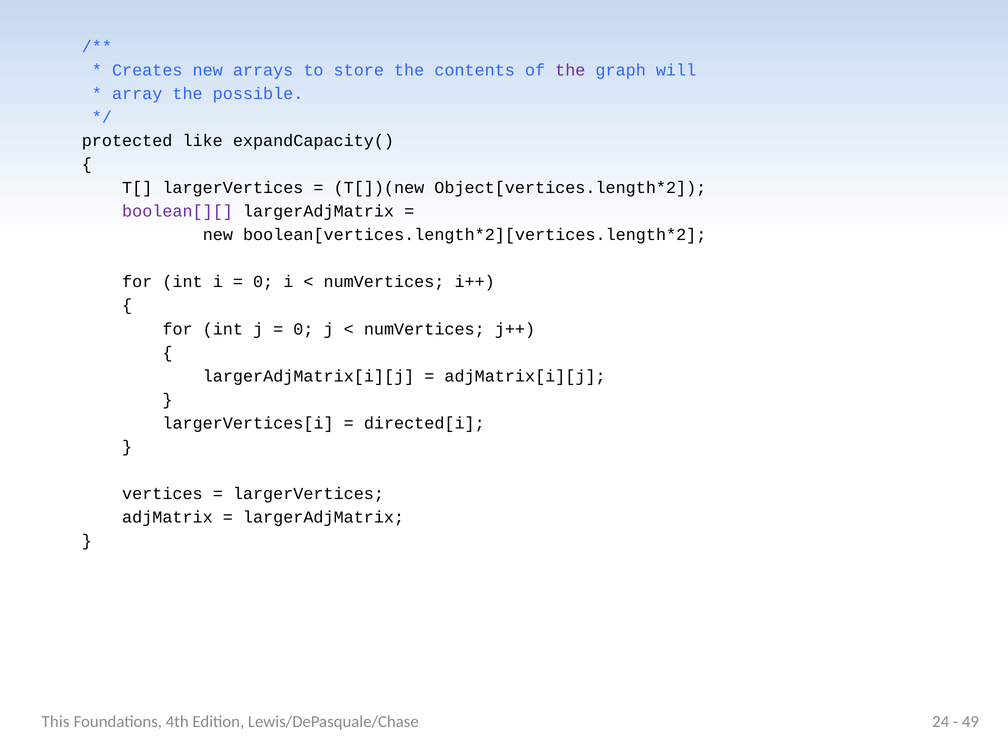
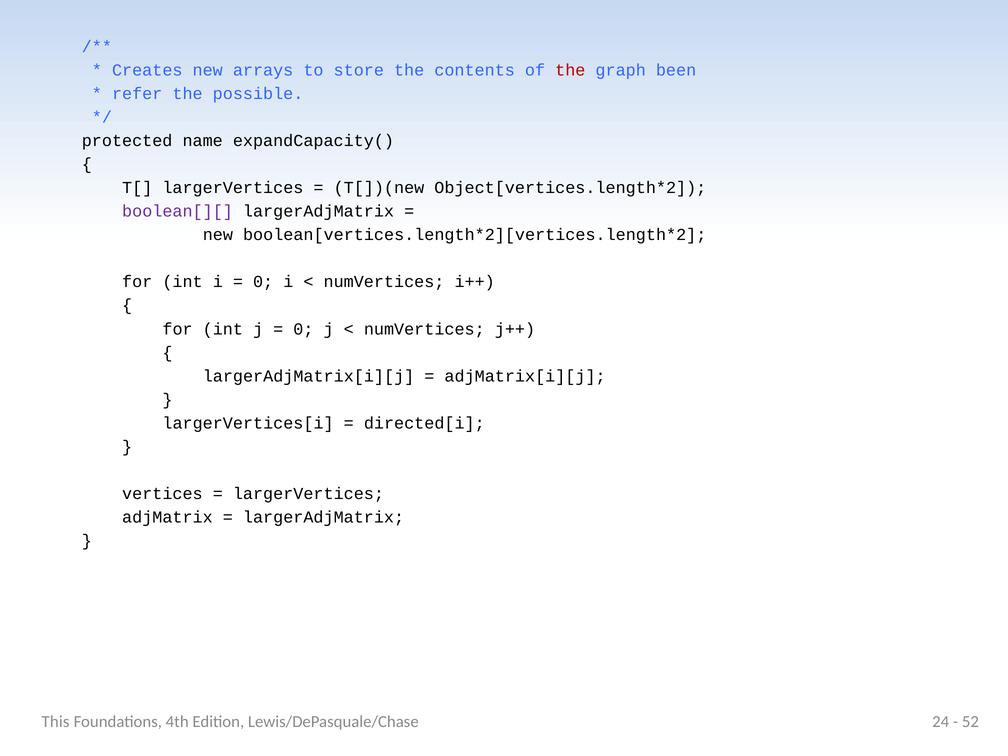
the colour: purple -> red (570, 70)
will: will -> been (676, 70)
array: array -> refer (137, 94)
like: like -> name (203, 141)
49: 49 -> 52 (970, 722)
